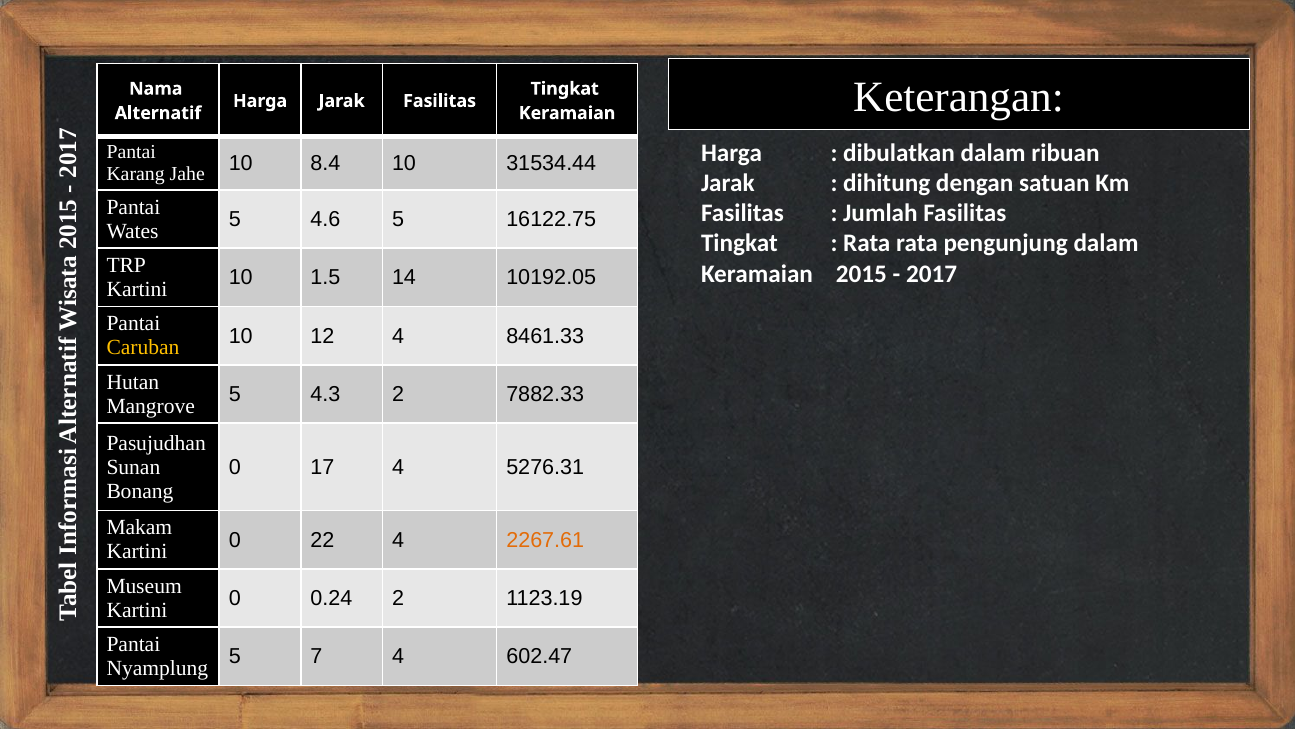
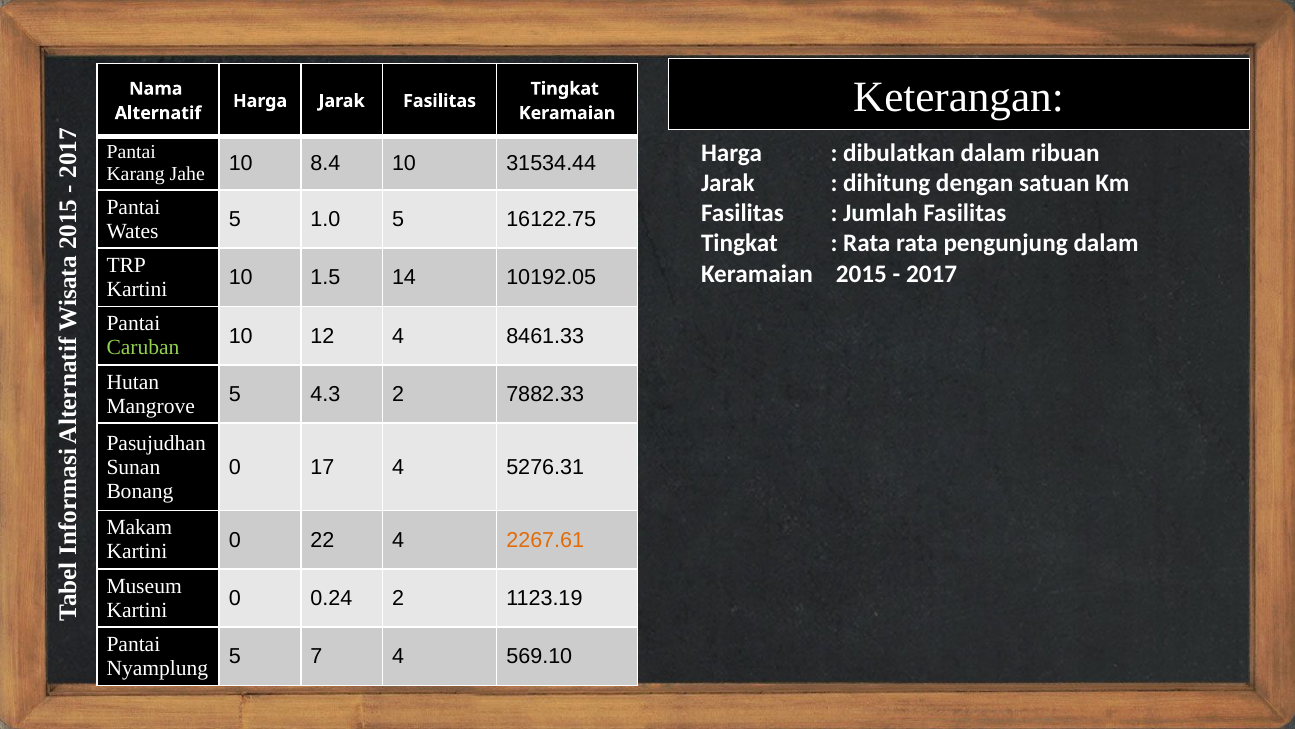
4.6: 4.6 -> 1.0 (325, 219)
Caruban colour: yellow -> light green (143, 347)
602.47: 602.47 -> 569.10 (539, 656)
